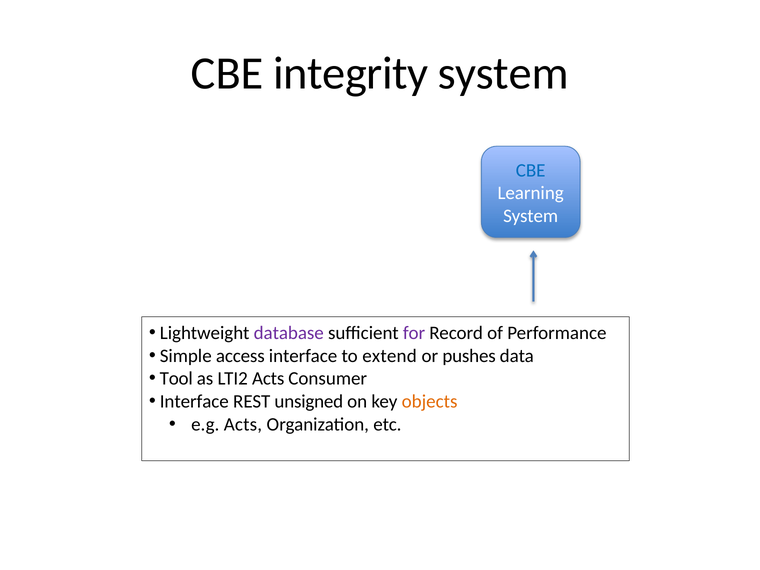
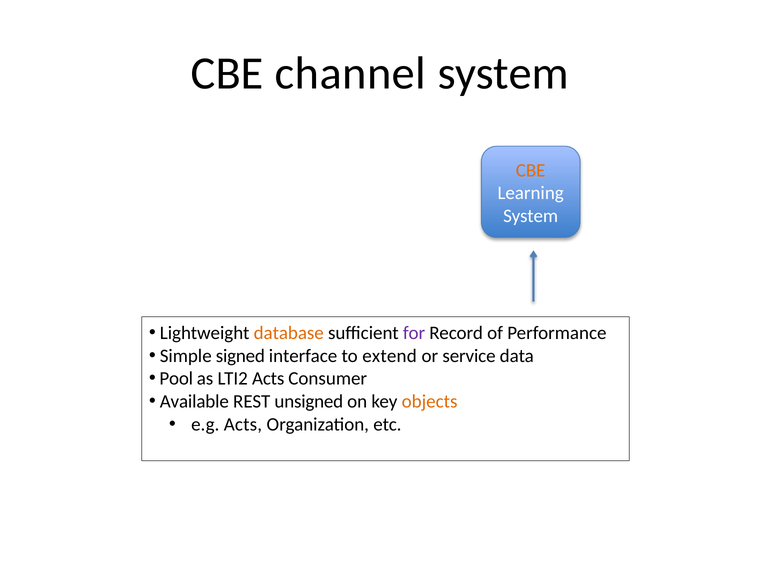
integrity: integrity -> channel (350, 74)
CBE colour: blue -> orange (531, 170)
database colour: purple -> orange (289, 333)
access: access -> signed (240, 356)
pushes: pushes -> service (469, 356)
Tool: Tool -> Pool (176, 379)
Interface: Interface -> Available (194, 402)
